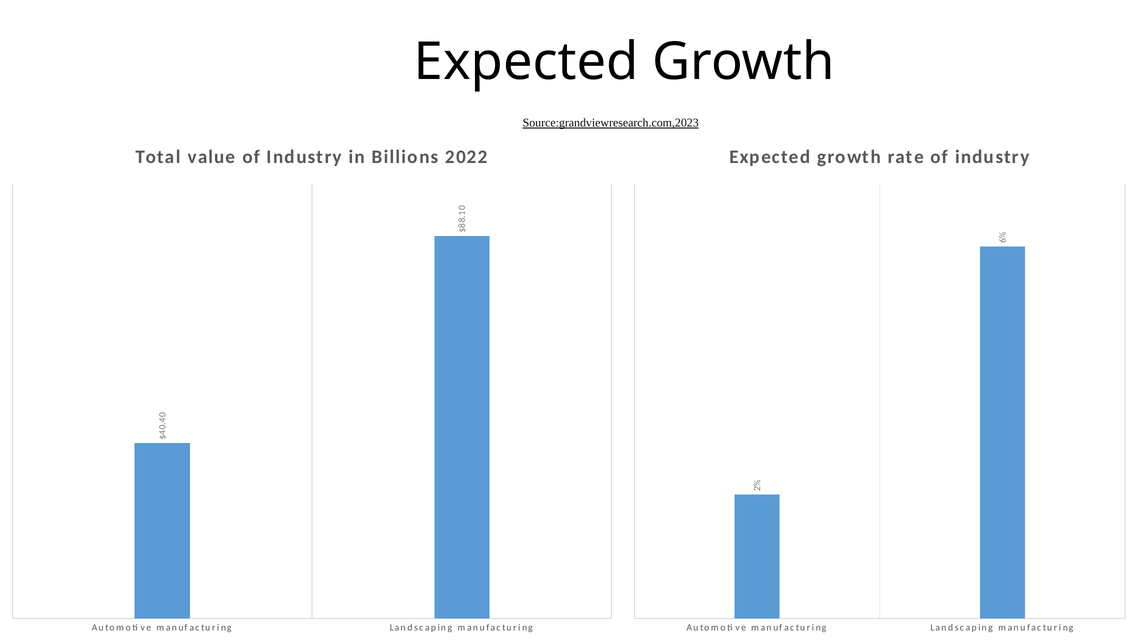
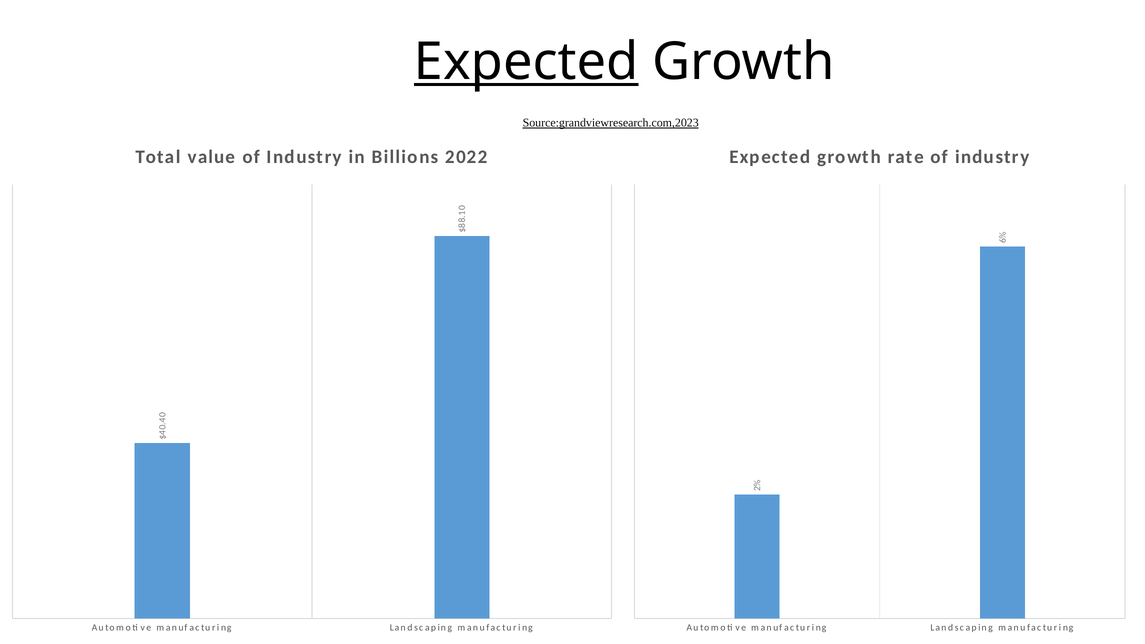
Expected underline: none -> present (526, 62)
